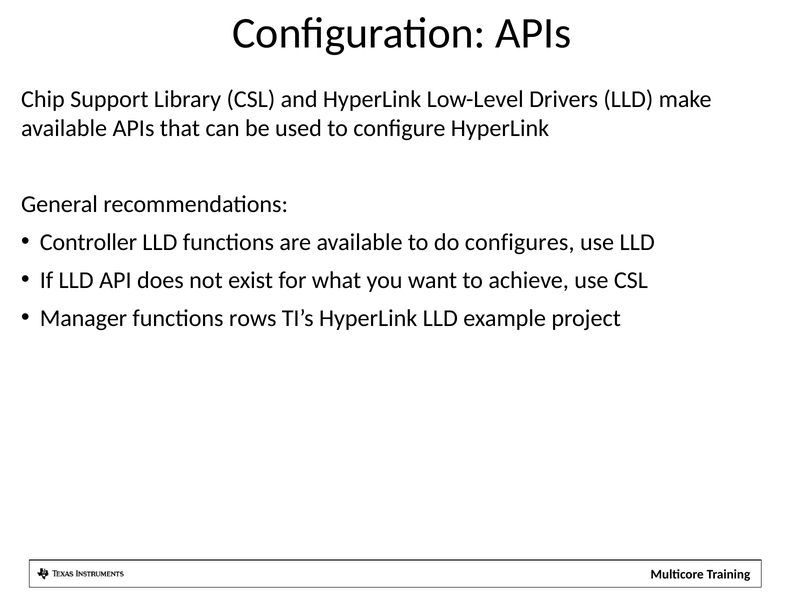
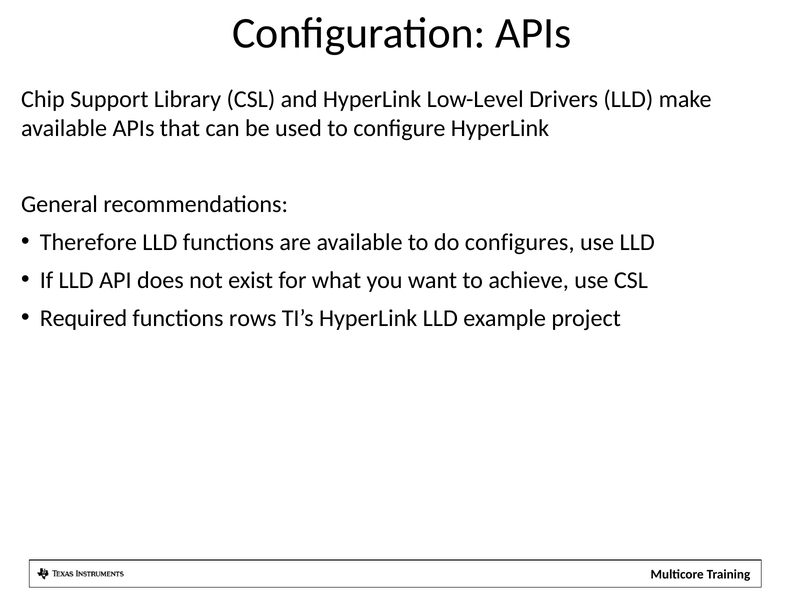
Controller: Controller -> Therefore (88, 242)
Manager: Manager -> Required (84, 318)
